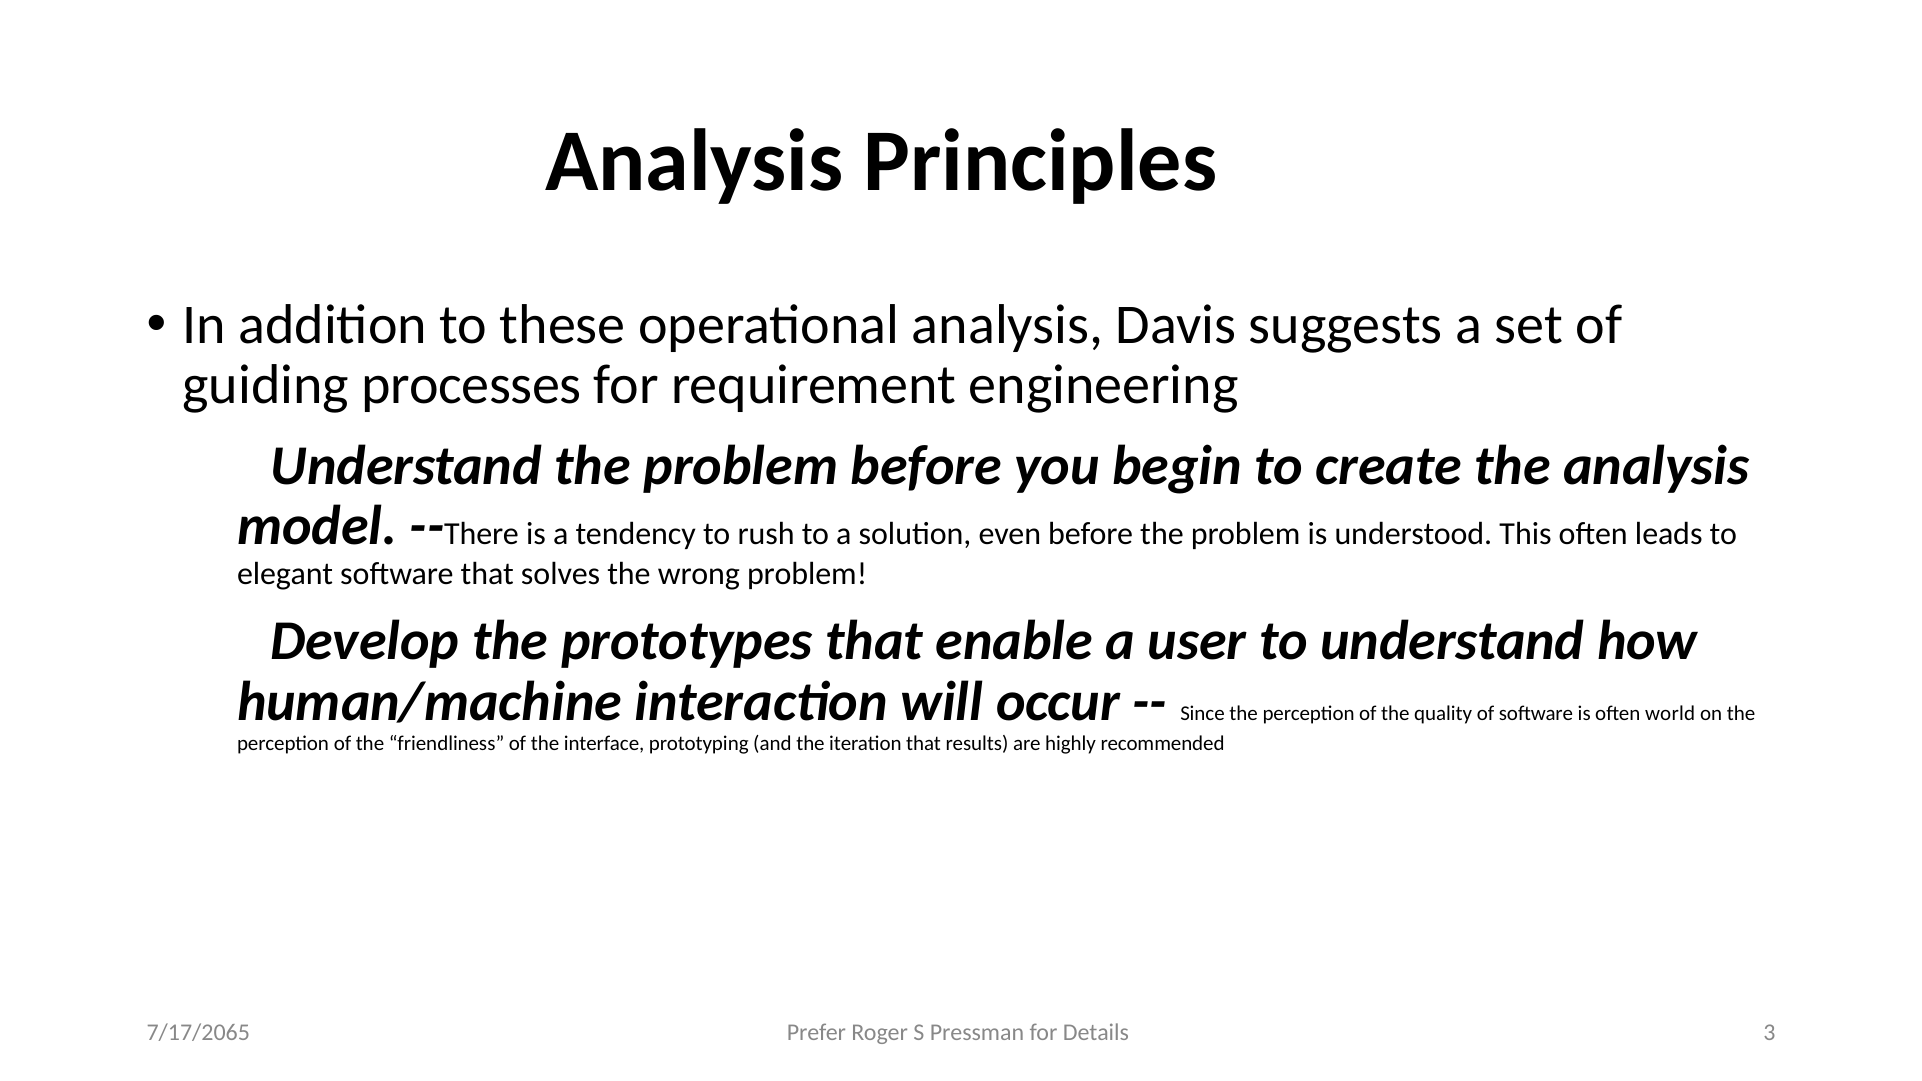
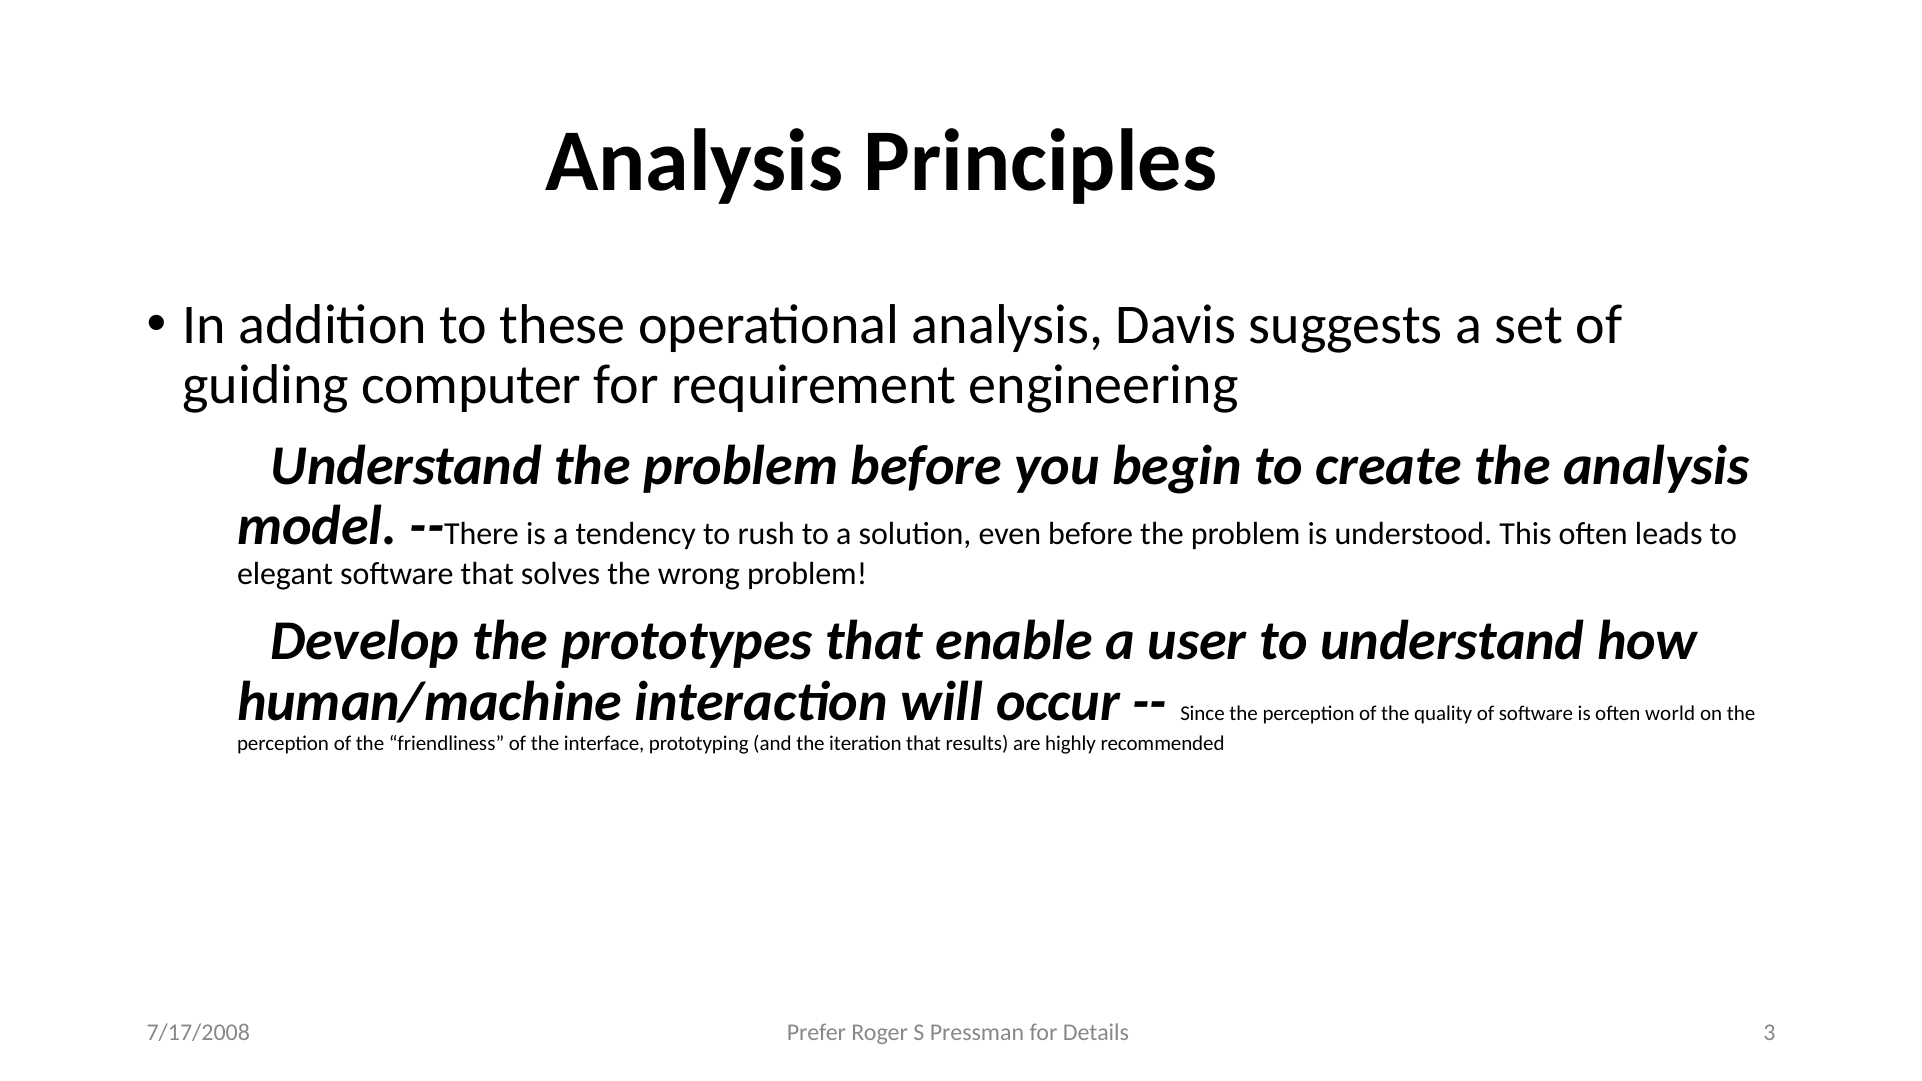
processes: processes -> computer (472, 385)
7/17/2065: 7/17/2065 -> 7/17/2008 (198, 1032)
